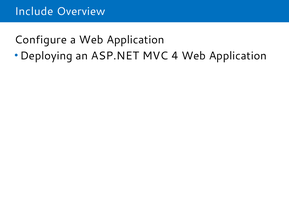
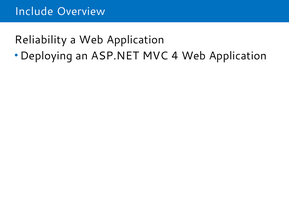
Configure: Configure -> Reliability (41, 40)
